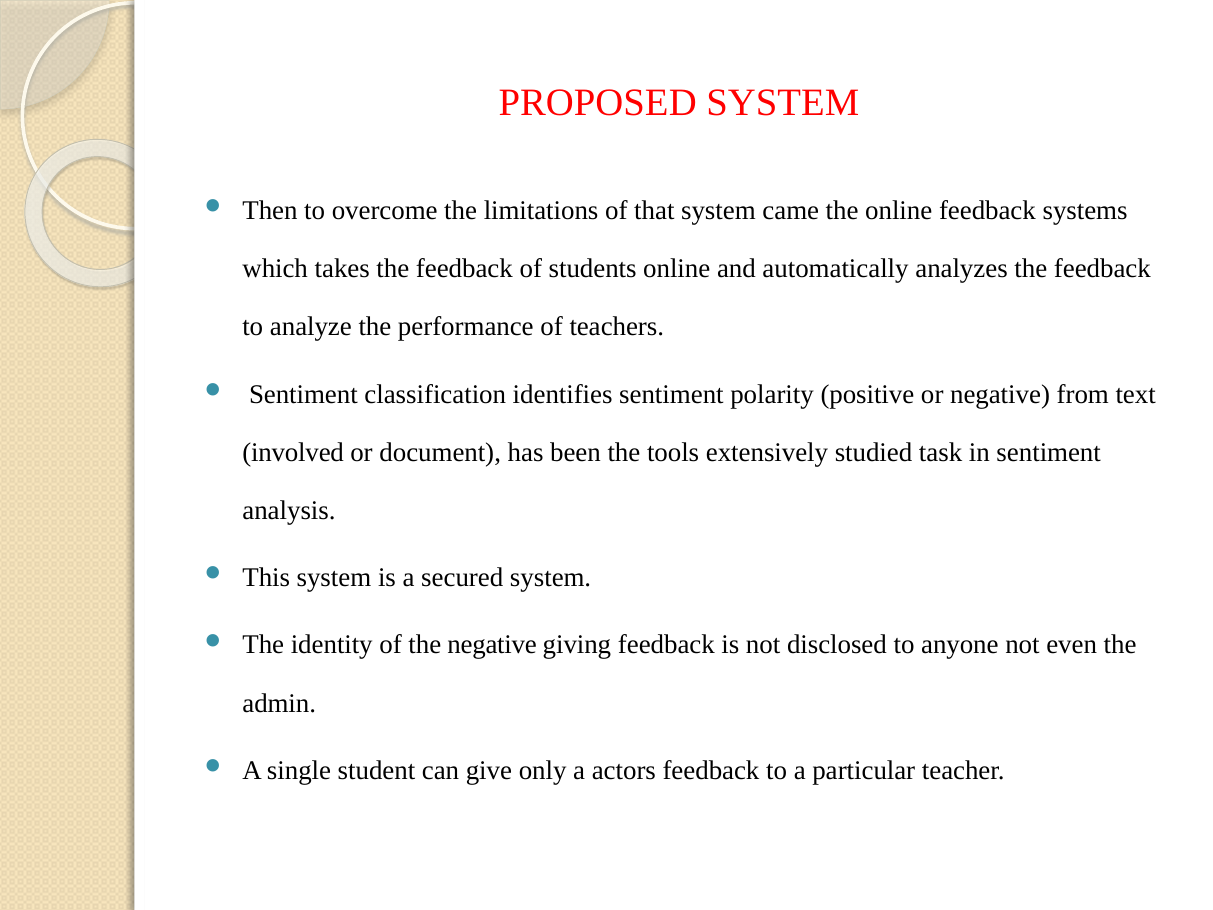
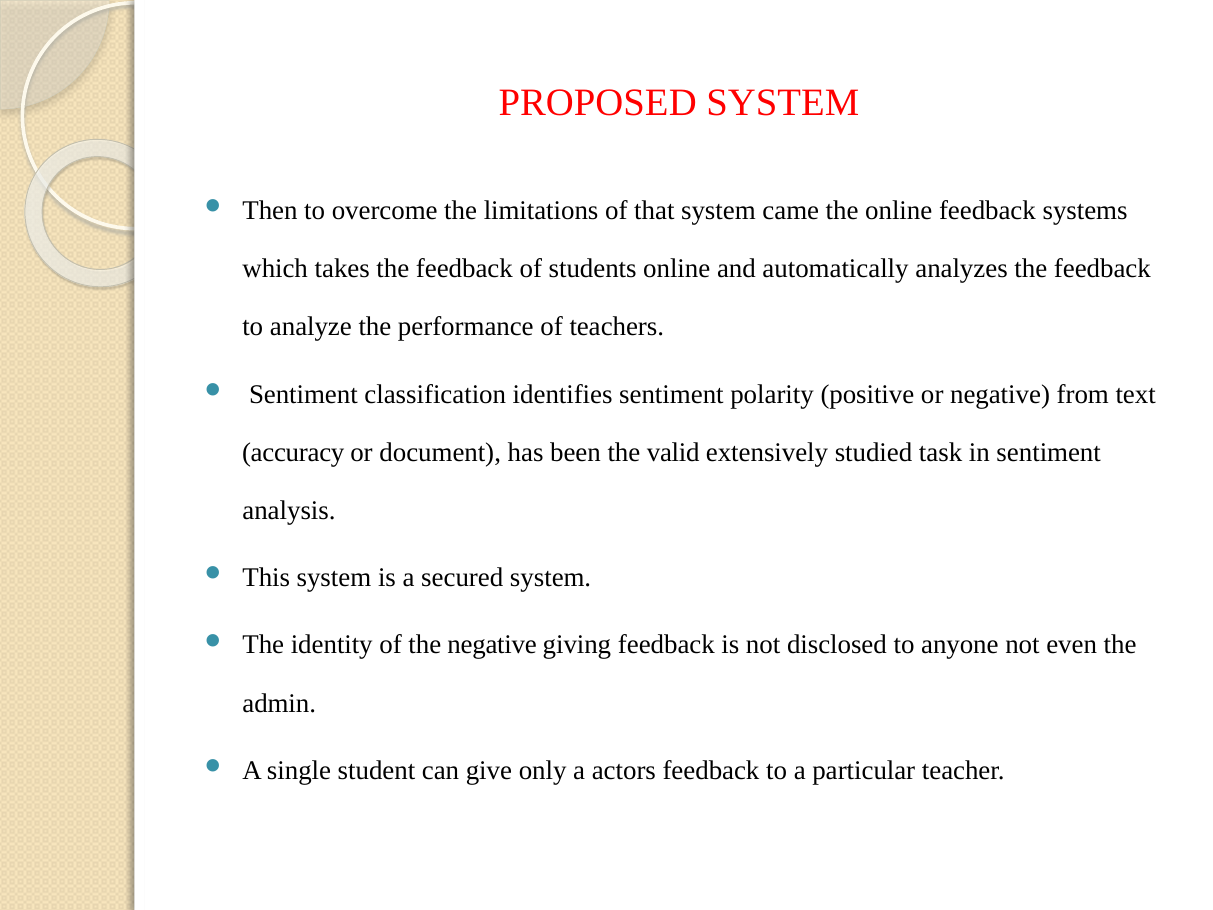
involved: involved -> accuracy (293, 452)
tools: tools -> valid (673, 452)
